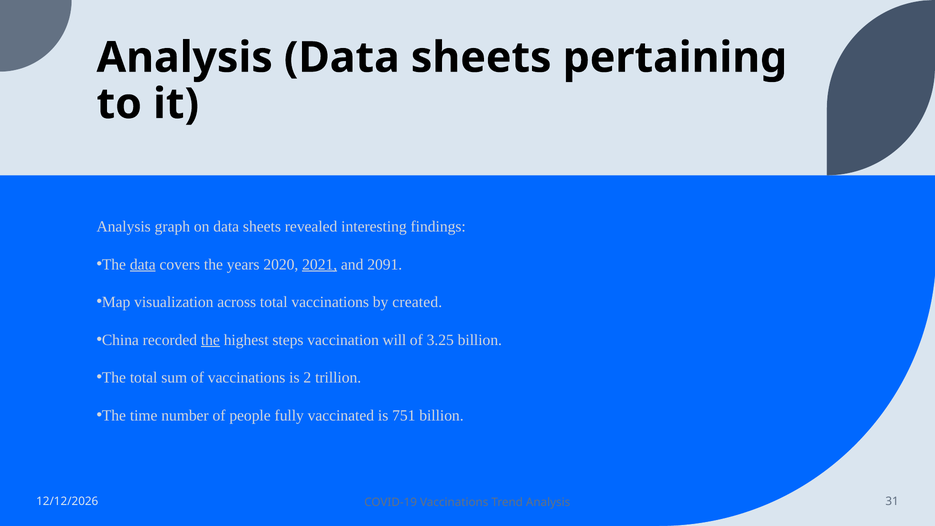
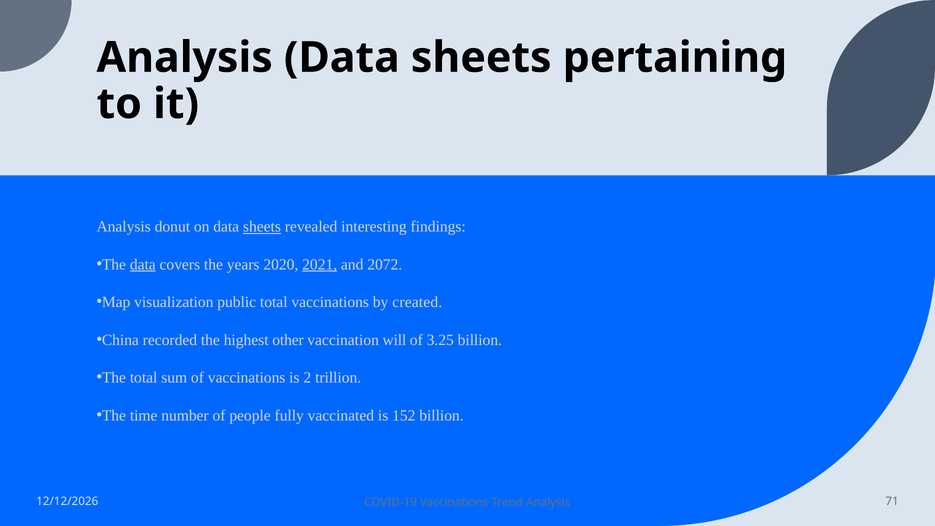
graph: graph -> donut (172, 227)
sheets underline: none -> present (262, 227)
2091: 2091 -> 2072 (385, 264)
across: across -> public (237, 302)
the underline: present -> none (210, 340)
steps: steps -> other (288, 340)
751: 751 -> 152 (404, 415)
31: 31 -> 71 (892, 501)
